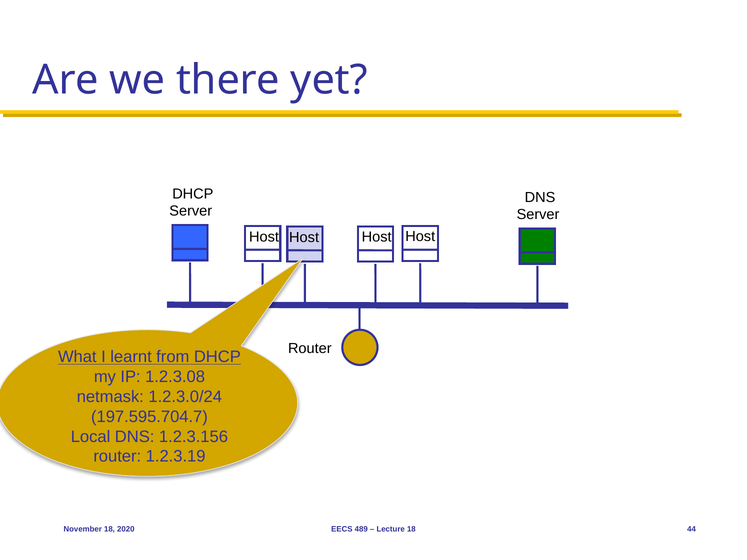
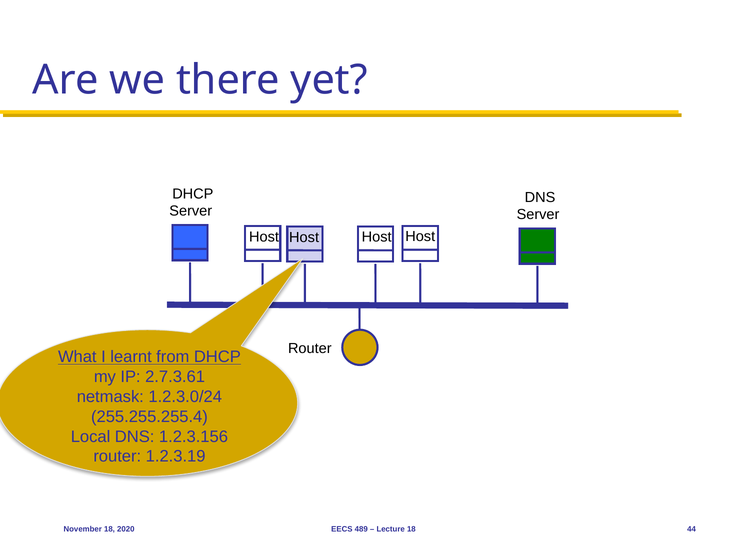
1.2.3.08: 1.2.3.08 -> 2.7.3.61 (175, 377)
197.595.704.7: 197.595.704.7 -> 255.255.255.4 (149, 417)
